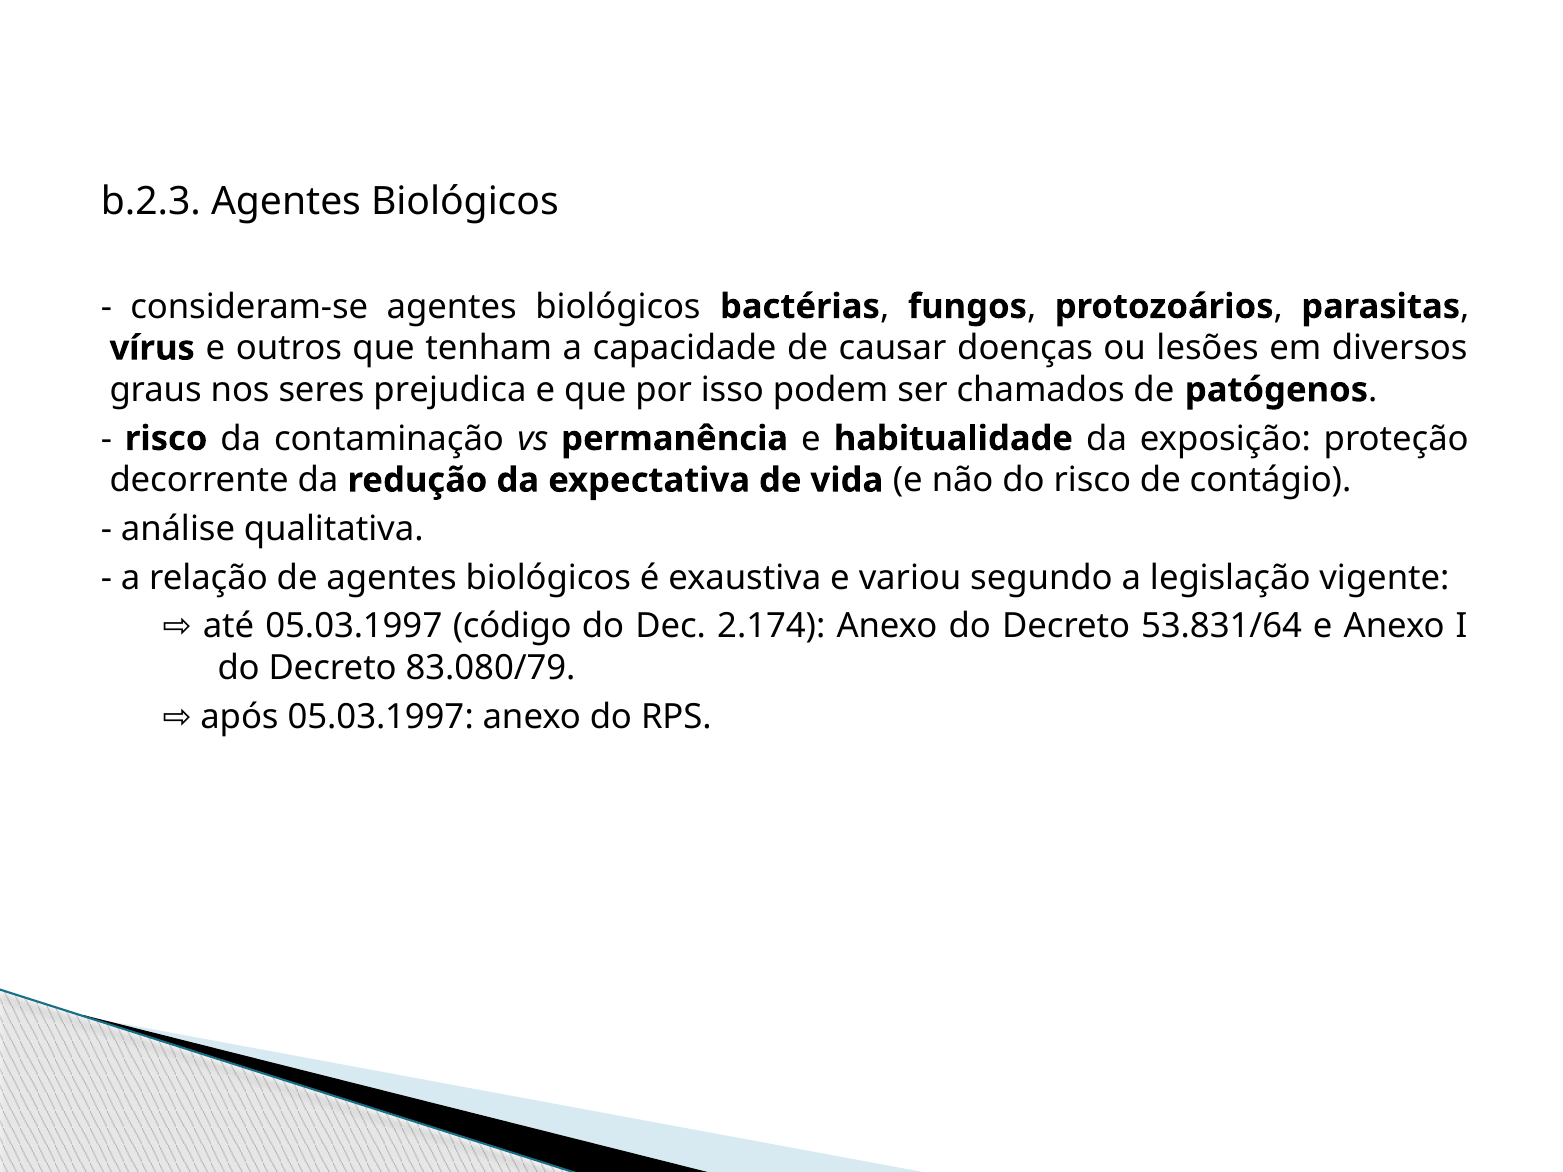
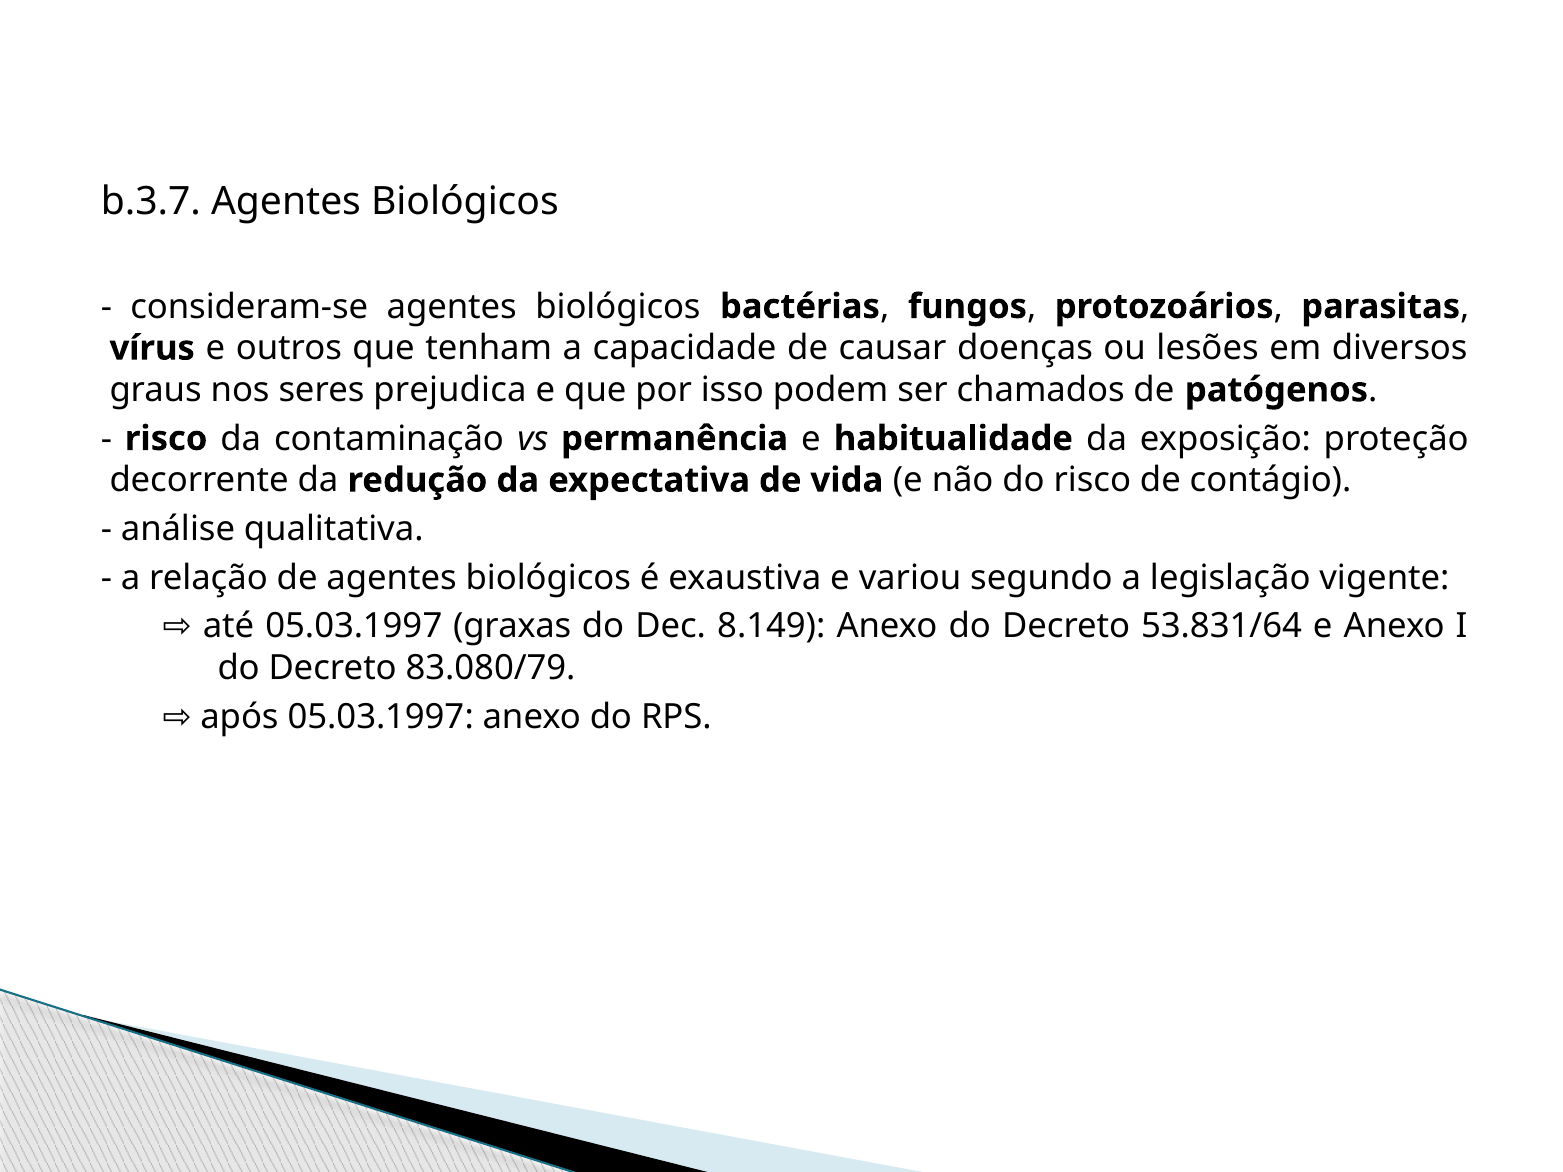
b.2.3: b.2.3 -> b.3.7 (151, 202)
código: código -> graxas (512, 627)
2.174: 2.174 -> 8.149 (771, 627)
